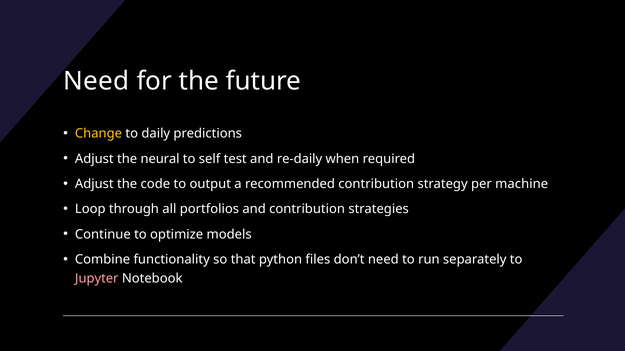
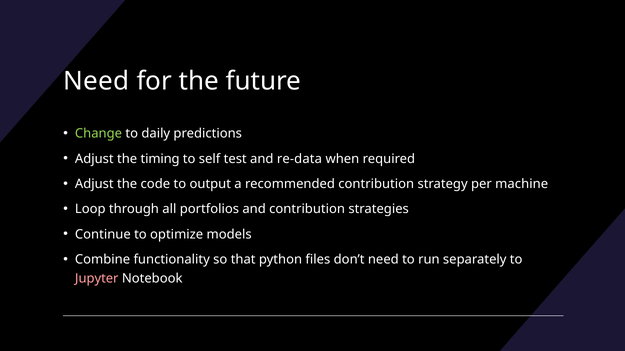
Change colour: yellow -> light green (99, 134)
neural: neural -> timing (160, 159)
re-daily: re-daily -> re-data (299, 159)
